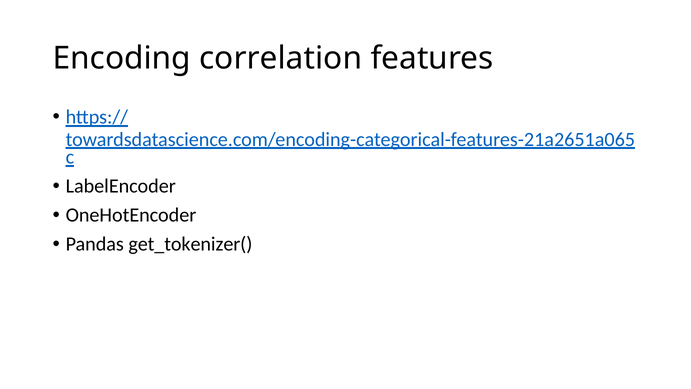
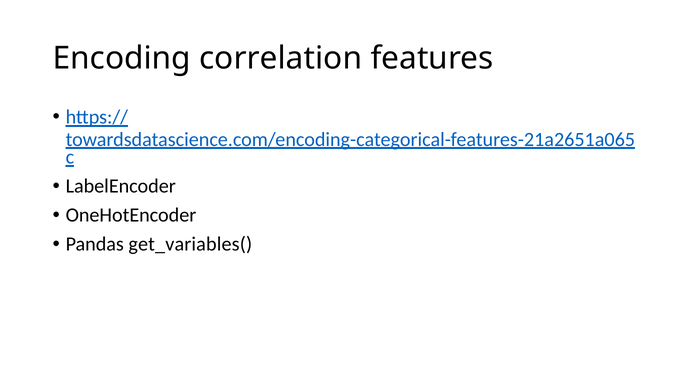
get_tokenizer(: get_tokenizer( -> get_variables( (190, 244)
